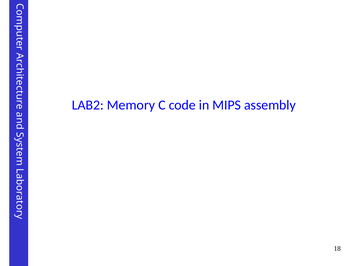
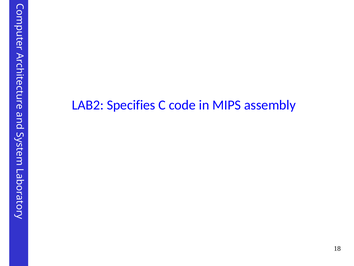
Memory: Memory -> Specifies (131, 105)
